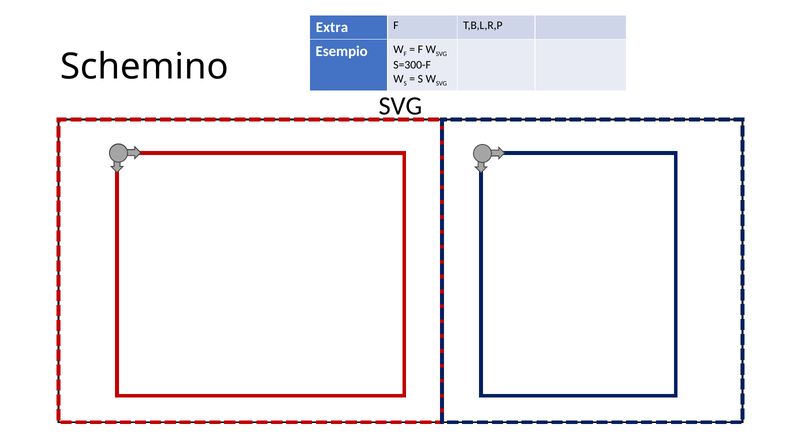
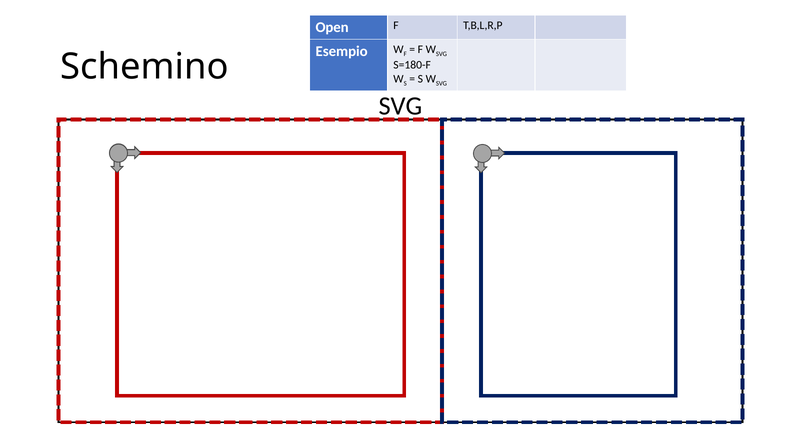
Extra: Extra -> Open (332, 27)
S=300-F: S=300-F -> S=180-F (412, 65)
